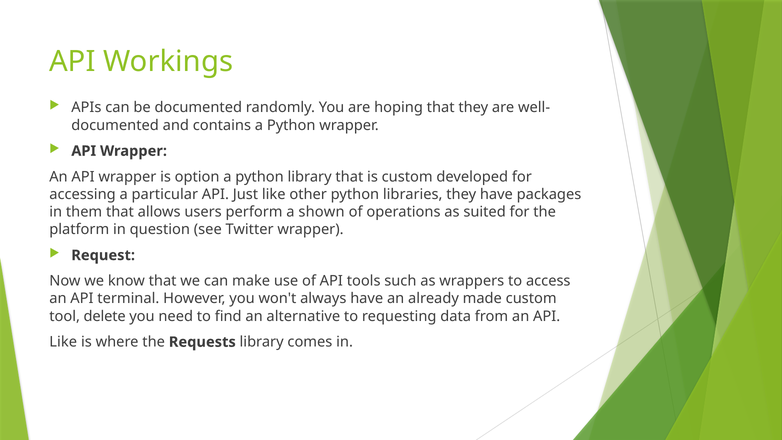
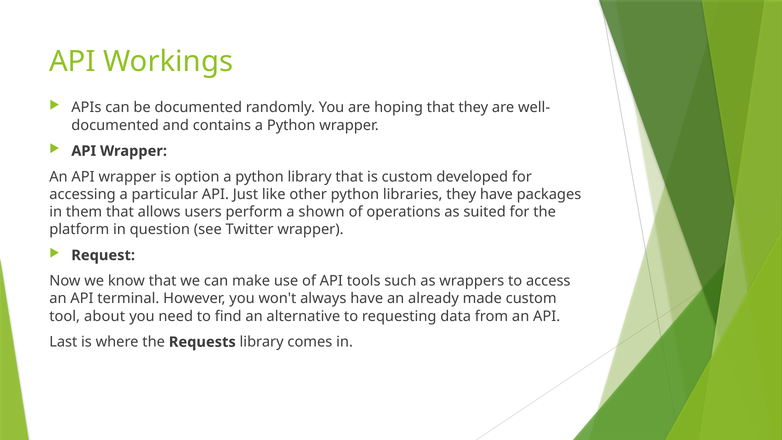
delete: delete -> about (105, 316)
Like: Like -> Last (63, 342)
